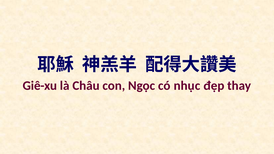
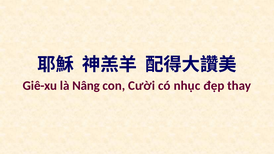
Châu: Châu -> Nâng (86, 86)
Ngọc: Ngọc -> Cười (142, 86)
